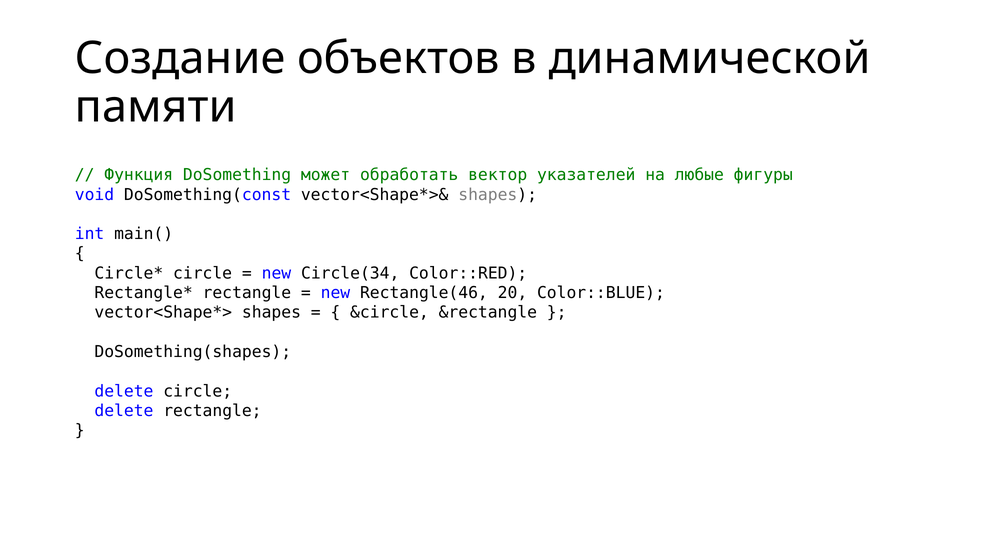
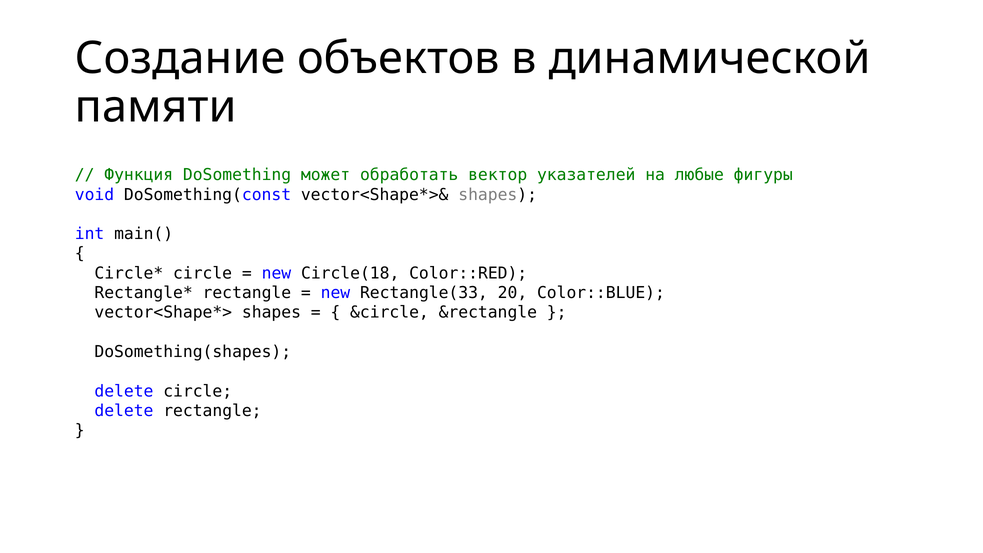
Circle(34: Circle(34 -> Circle(18 (350, 273)
Rectangle(46: Rectangle(46 -> Rectangle(33 (424, 293)
